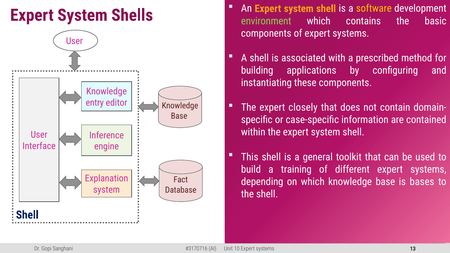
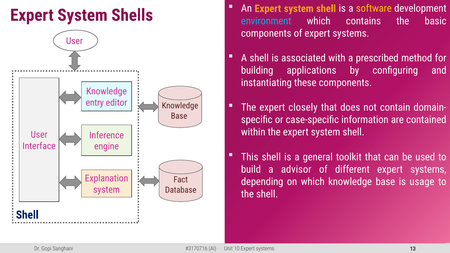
environment colour: light green -> light blue (266, 21)
training: training -> advisor (296, 169)
bases: bases -> usage (422, 182)
